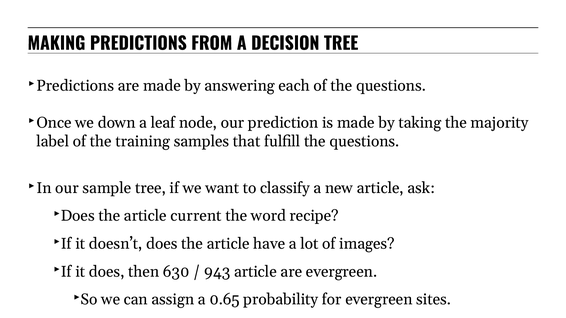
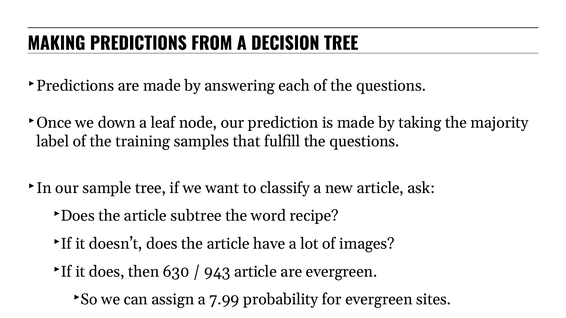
current: current -> subtree (196, 216)
0.65: 0.65 -> 7.99 (224, 299)
